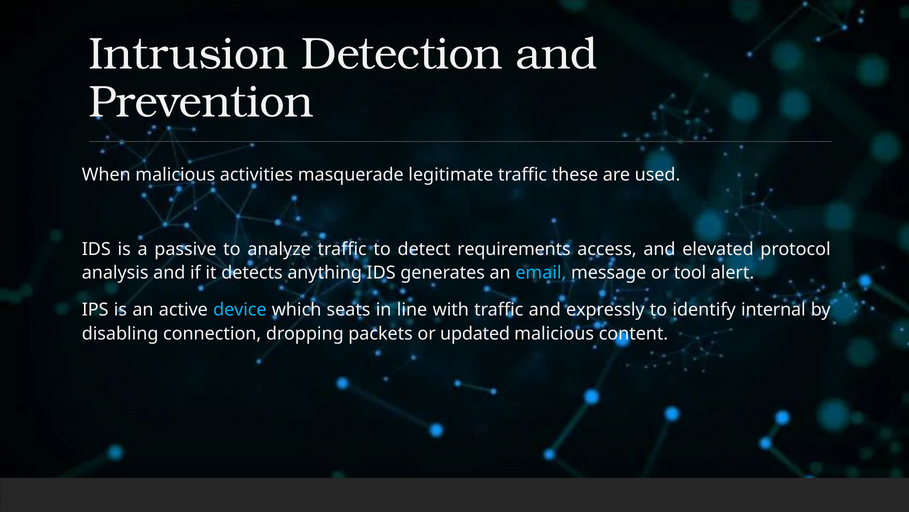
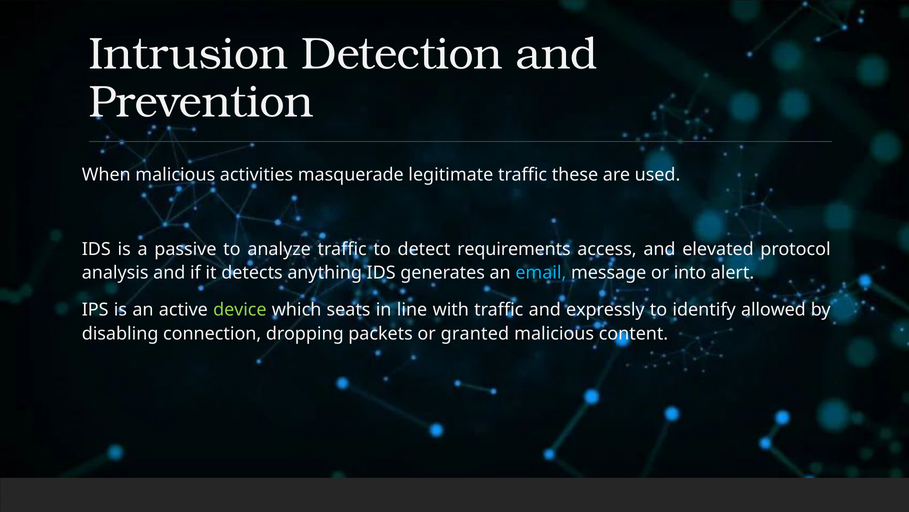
tool: tool -> into (690, 272)
device colour: light blue -> light green (240, 309)
internal: internal -> allowed (773, 309)
updated: updated -> granted (475, 333)
